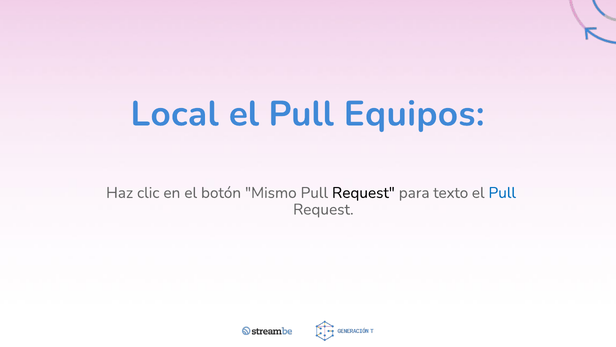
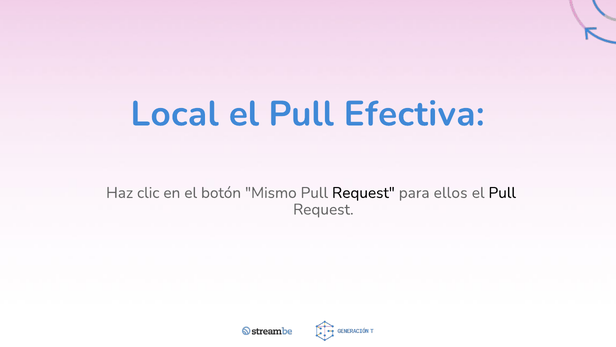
Equipos: Equipos -> Efectiva (414, 114)
texto: texto -> ellos (451, 193)
Pull colour: blue -> black (502, 193)
